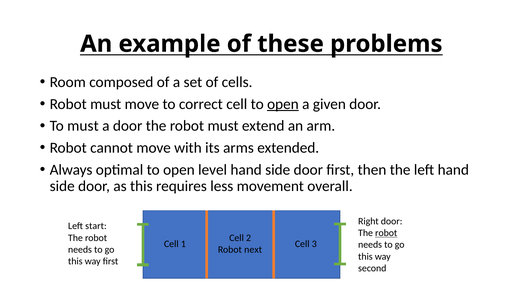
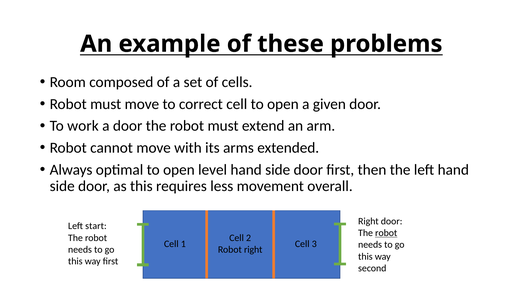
open underline: present -> none (283, 104)
To must: must -> work (83, 126)
Robot next: next -> right (253, 250)
